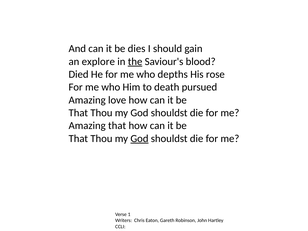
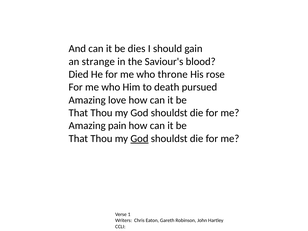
explore: explore -> strange (98, 62)
the underline: present -> none (135, 62)
depths: depths -> throne (173, 74)
Amazing that: that -> pain (117, 126)
